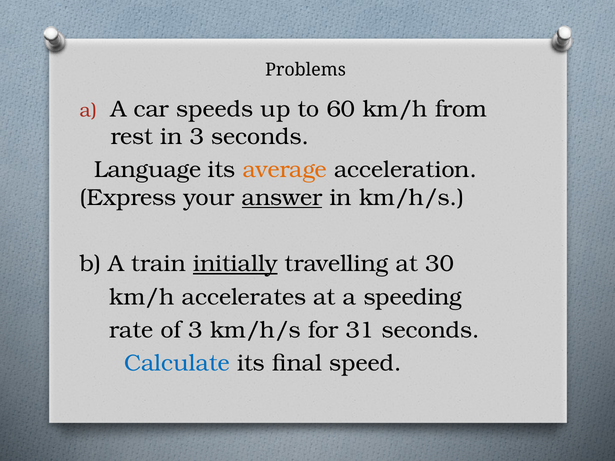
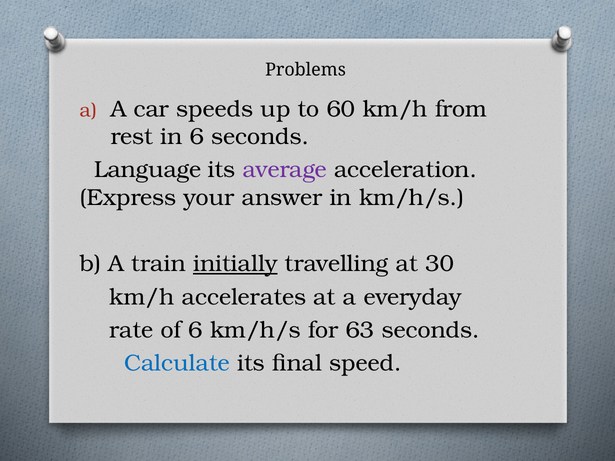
in 3: 3 -> 6 (197, 137)
average colour: orange -> purple (285, 170)
answer underline: present -> none (282, 198)
speeding: speeding -> everyday (413, 297)
of 3: 3 -> 6 (196, 330)
31: 31 -> 63 (360, 330)
